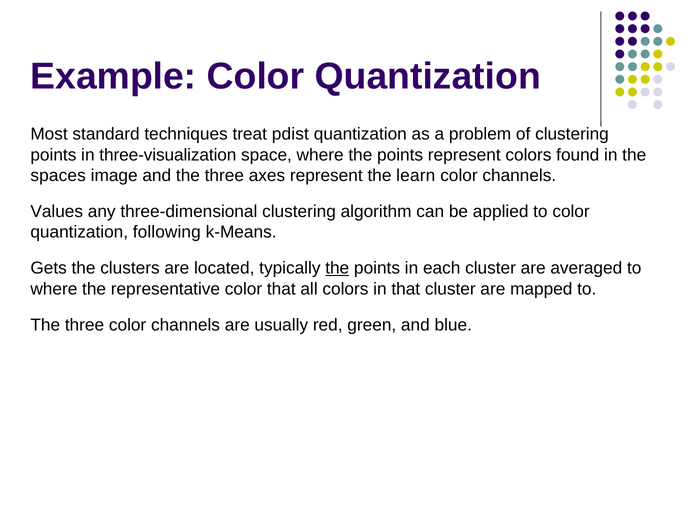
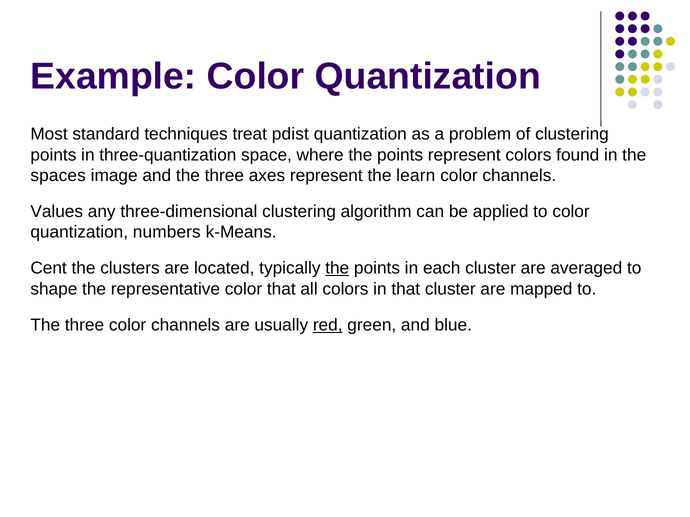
three-visualization: three-visualization -> three-quantization (168, 155)
following: following -> numbers (167, 233)
Gets: Gets -> Cent (49, 269)
where: where -> shape (54, 289)
red underline: none -> present (328, 325)
